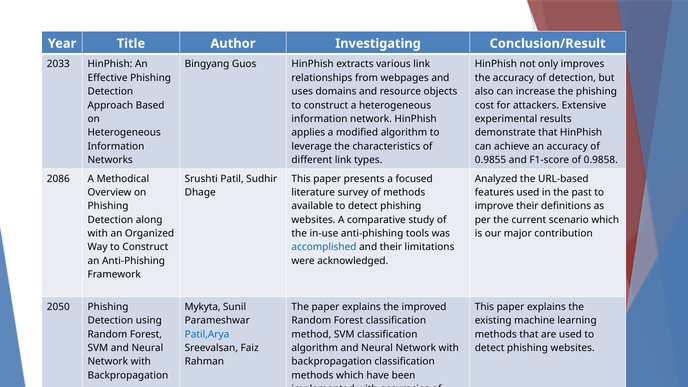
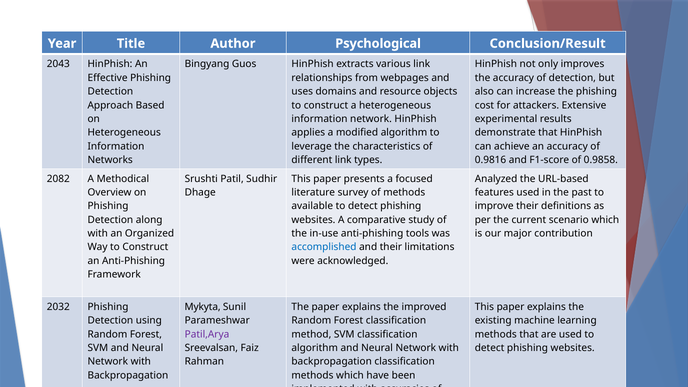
Investigating: Investigating -> Psychological (378, 44)
2033: 2033 -> 2043 (58, 64)
0.9855: 0.9855 -> 0.9816 (491, 160)
2086: 2086 -> 2082 (58, 179)
2050: 2050 -> 2032 (58, 307)
Patil,Arya colour: blue -> purple (207, 334)
